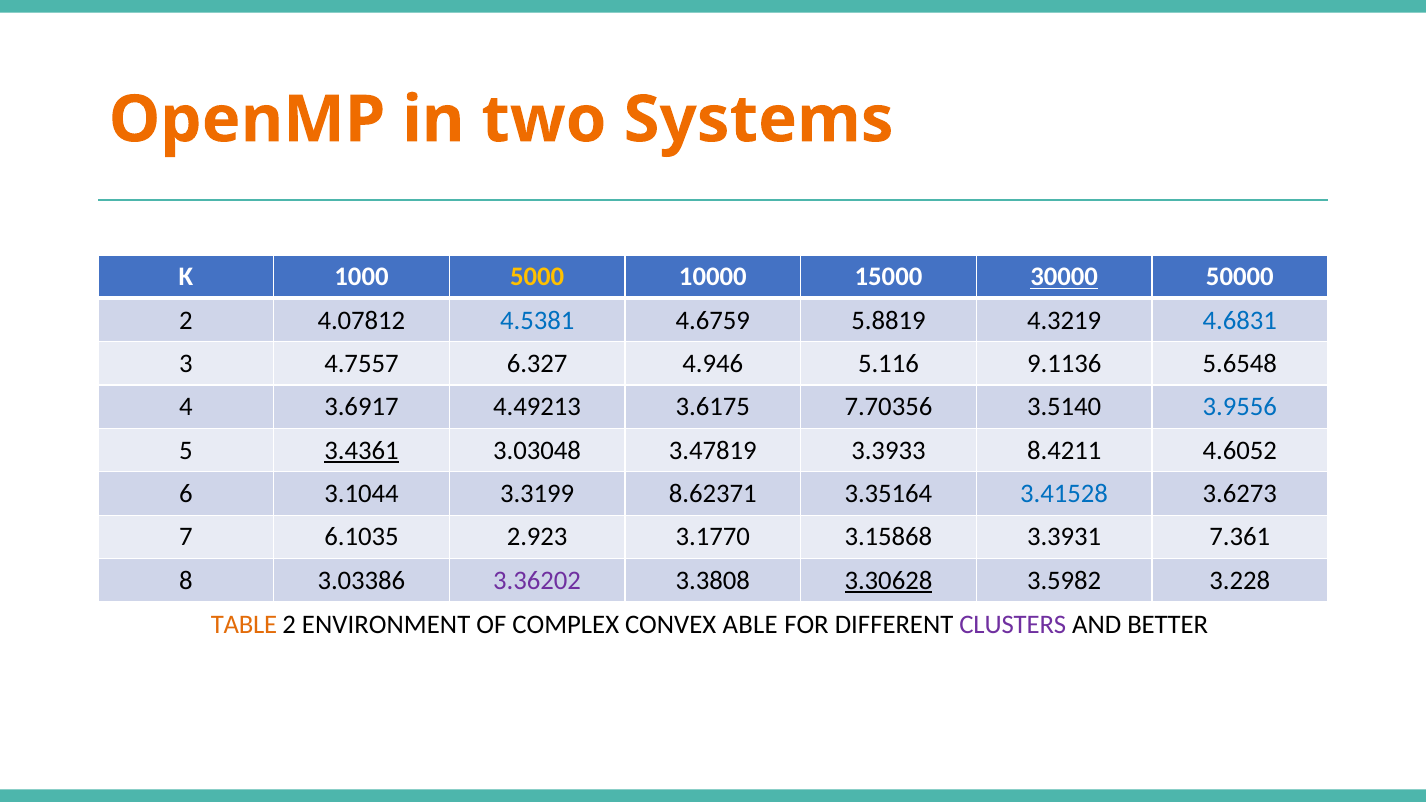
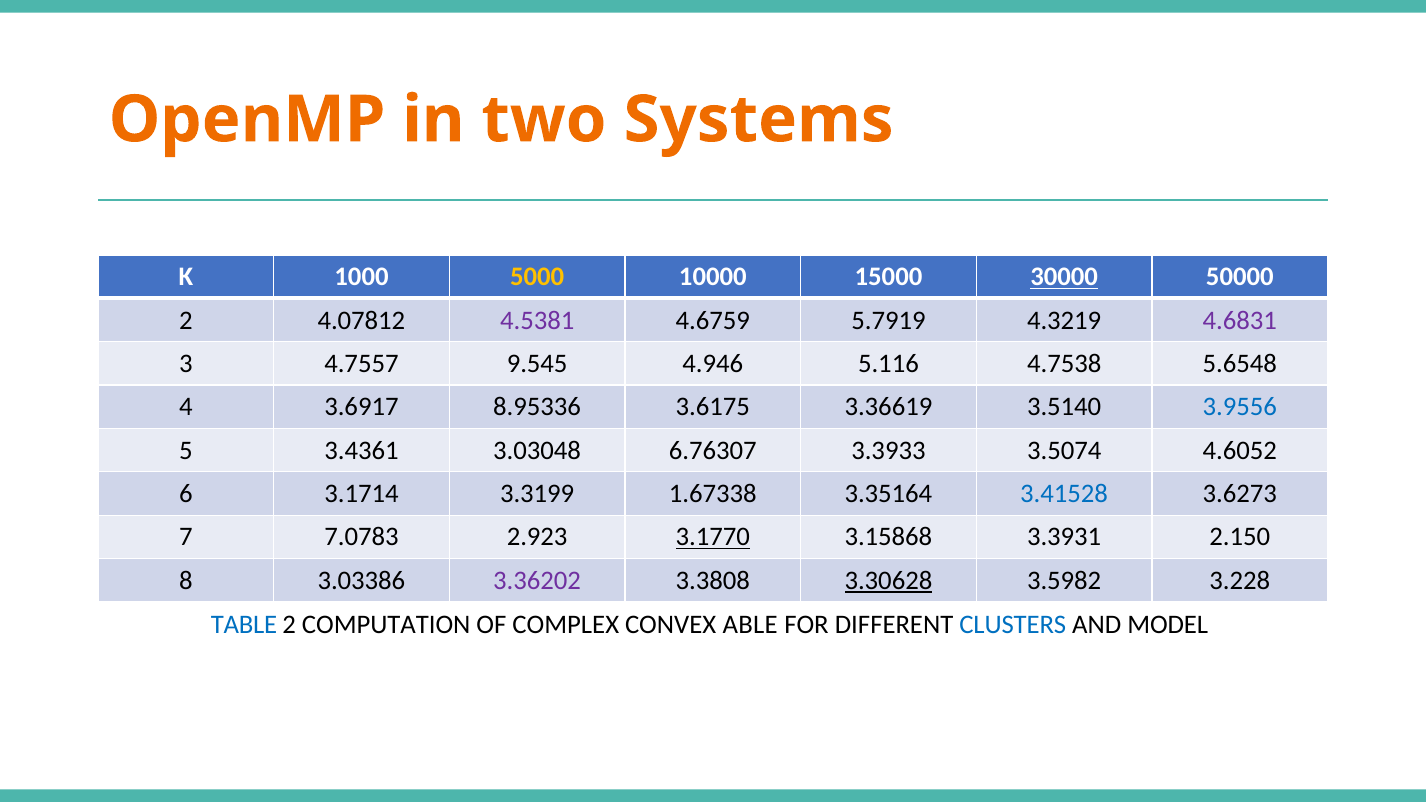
4.5381 colour: blue -> purple (537, 320)
5.8819: 5.8819 -> 5.7919 (889, 320)
4.6831 colour: blue -> purple (1240, 320)
6.327: 6.327 -> 9.545 (537, 364)
9.1136: 9.1136 -> 4.7538 (1064, 364)
4.49213: 4.49213 -> 8.95336 (537, 407)
7.70356: 7.70356 -> 3.36619 (888, 407)
3.4361 underline: present -> none (362, 450)
3.47819: 3.47819 -> 6.76307 (713, 450)
8.4211: 8.4211 -> 3.5074 (1064, 450)
3.1044: 3.1044 -> 3.1714 (362, 494)
8.62371: 8.62371 -> 1.67338 (713, 494)
6.1035: 6.1035 -> 7.0783 (362, 537)
3.1770 underline: none -> present (713, 537)
7.361: 7.361 -> 2.150 (1240, 537)
TABLE colour: orange -> blue (244, 625)
ENVIRONMENT: ENVIRONMENT -> COMPUTATION (386, 625)
CLUSTERS colour: purple -> blue (1013, 625)
BETTER: BETTER -> MODEL (1168, 625)
